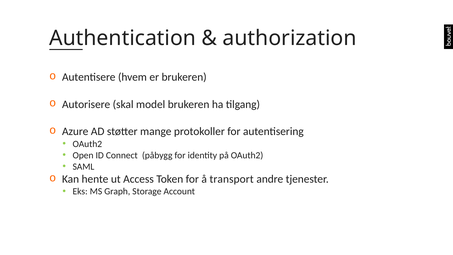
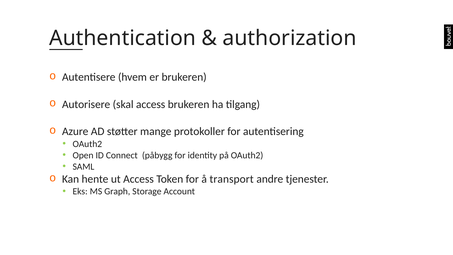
skal model: model -> access (151, 104)
